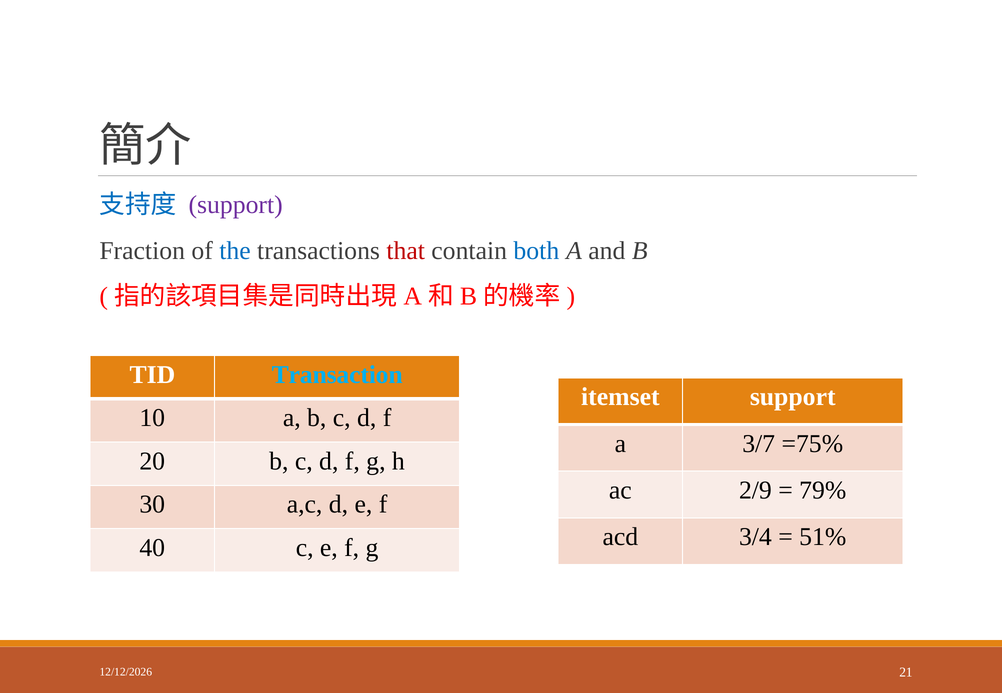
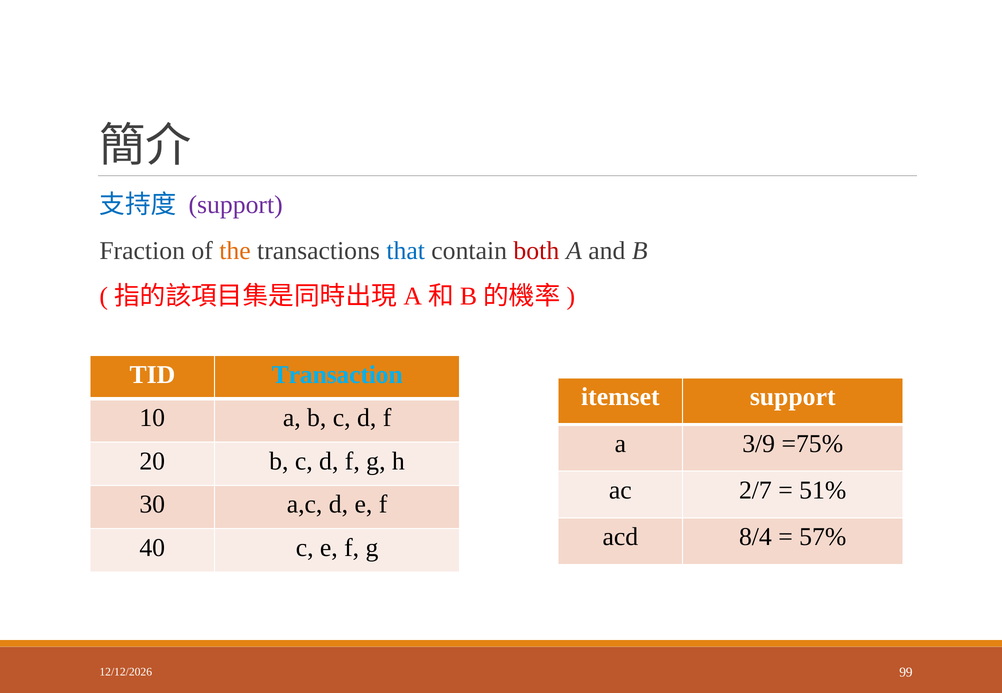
the colour: blue -> orange (235, 251)
that colour: red -> blue (406, 251)
both colour: blue -> red (536, 251)
3/7: 3/7 -> 3/9 (759, 444)
2/9: 2/9 -> 2/7 (755, 491)
79%: 79% -> 51% (823, 491)
3/4: 3/4 -> 8/4 (755, 537)
51%: 51% -> 57% (823, 537)
21: 21 -> 99 (906, 673)
